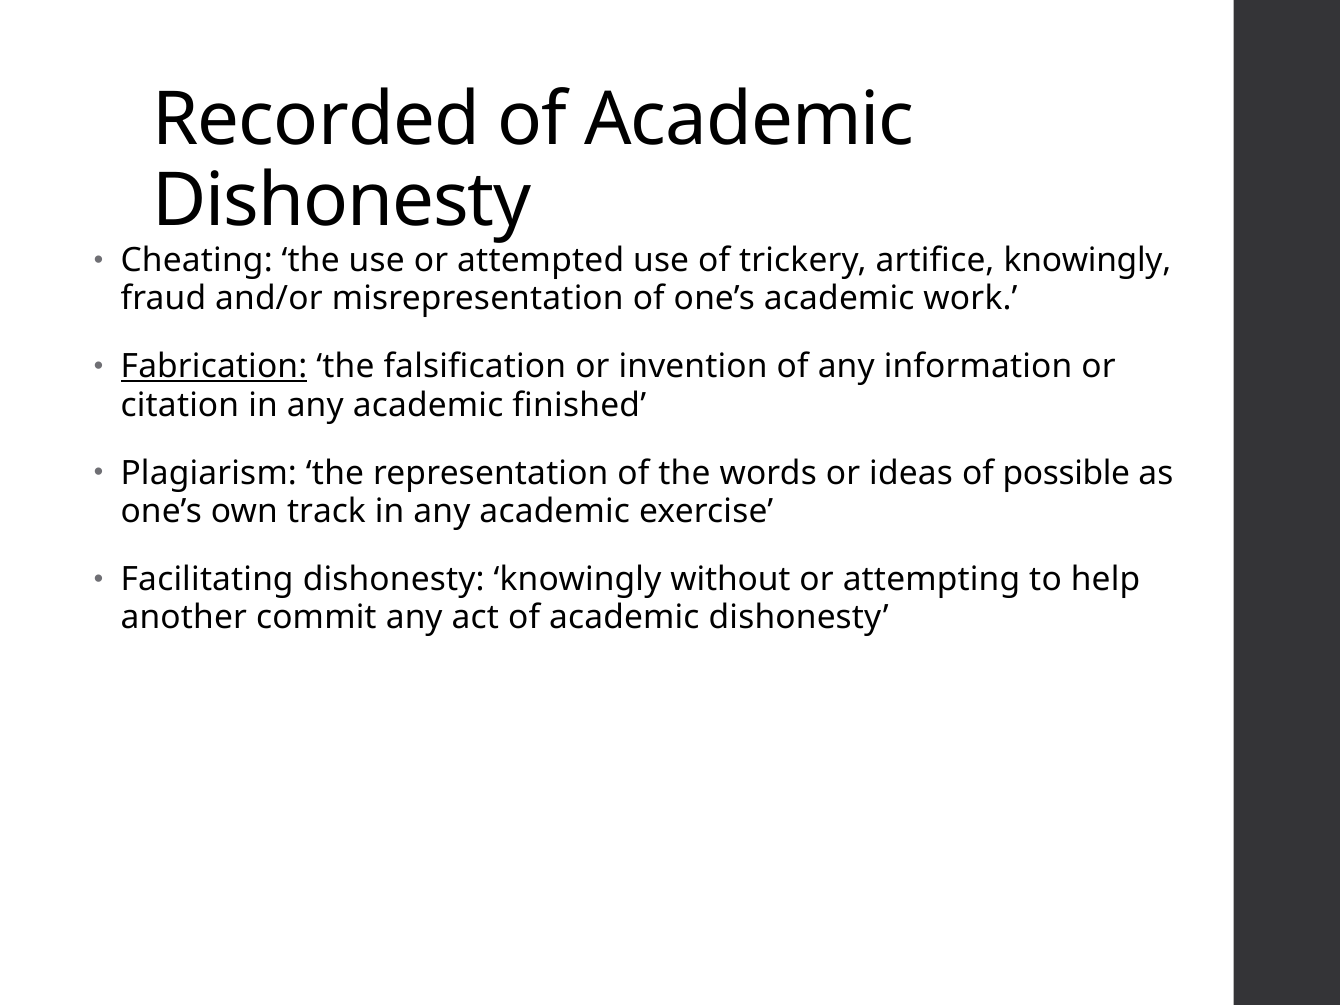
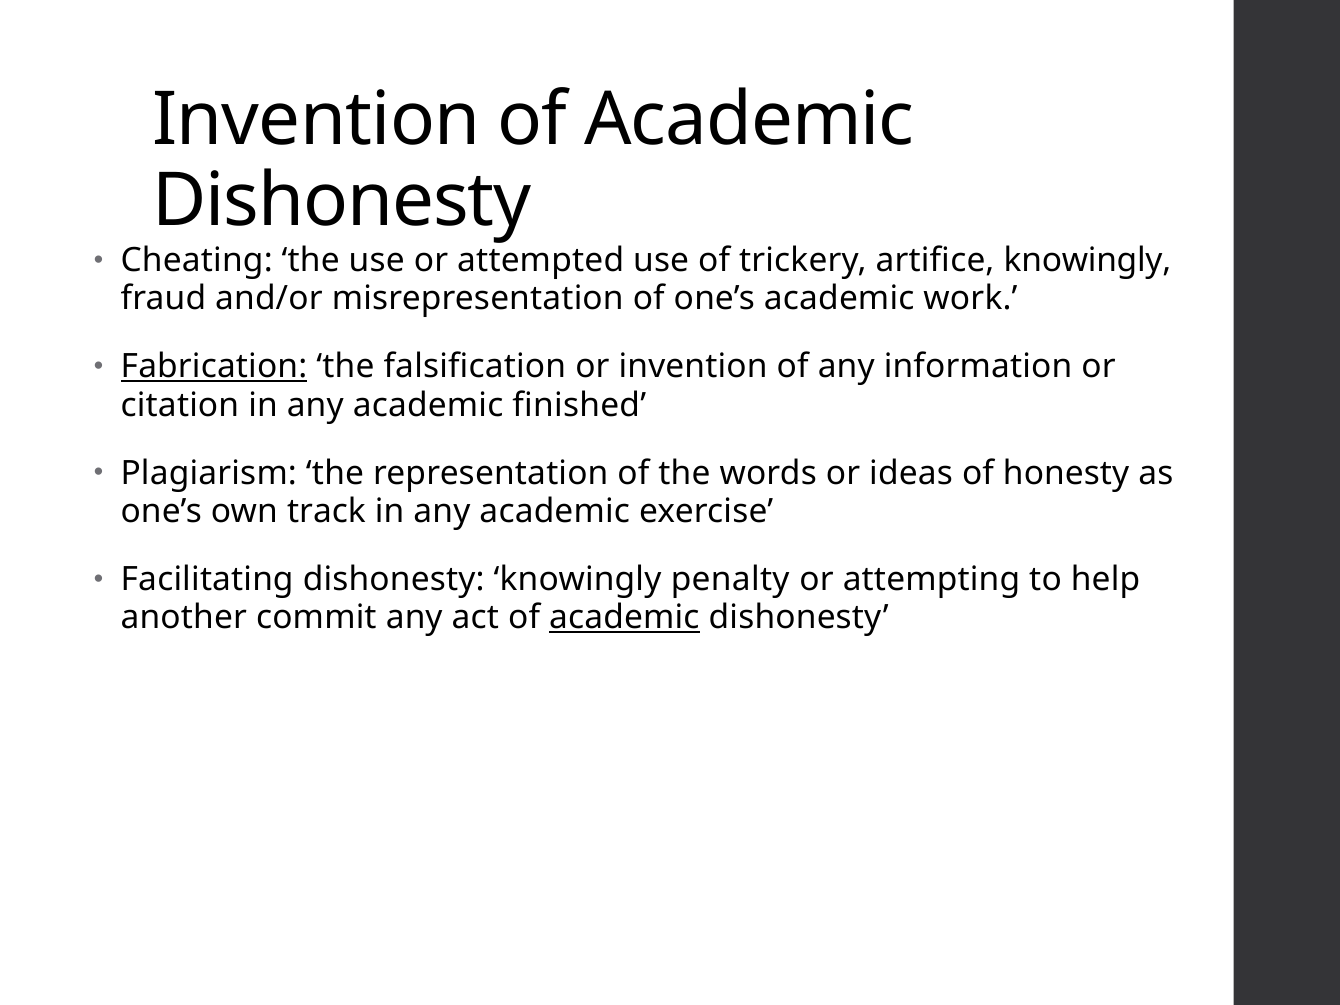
Recorded: Recorded -> Invention (316, 120)
possible: possible -> honesty (1066, 473)
without: without -> penalty (730, 579)
academic underline: none -> present (624, 617)
